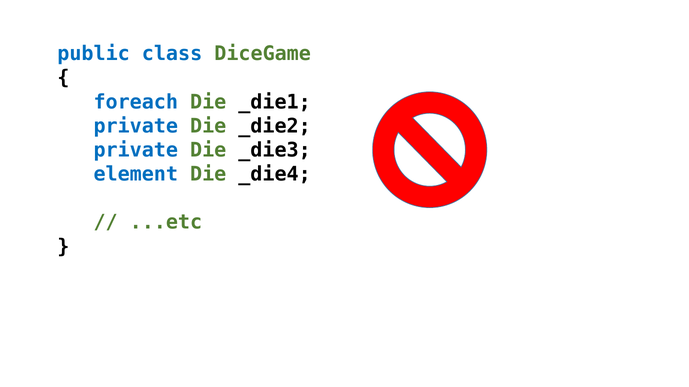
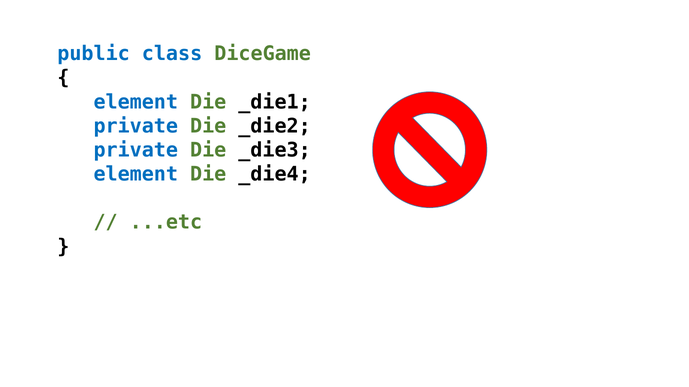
foreach: foreach -> element (136, 102)
